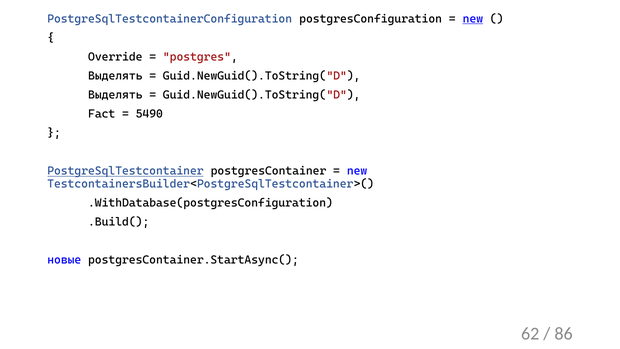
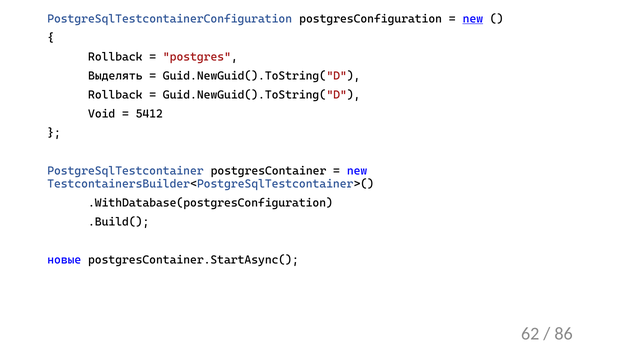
Override: Override -> Rollback (115, 57)
Выделять: Выделять -> Rollback (115, 95)
Fact: Fact -> Void (102, 114)
5490: 5490 -> 5412 (149, 114)
PostgreSqlTestcontainer underline: present -> none (125, 171)
